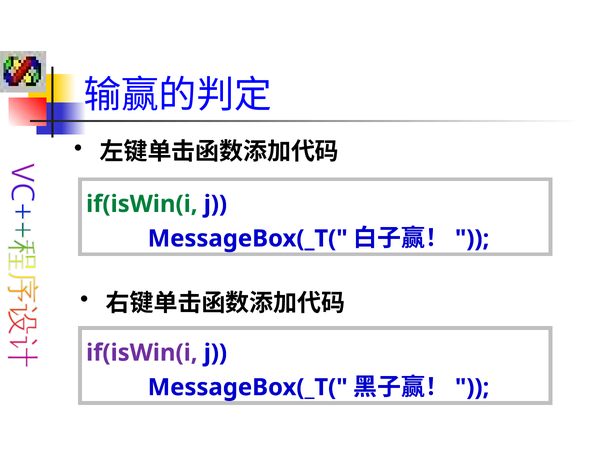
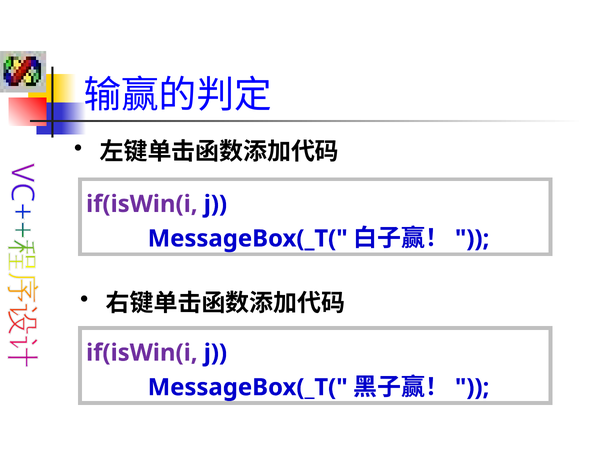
if(isWin(i colour: green -> purple (142, 204)
